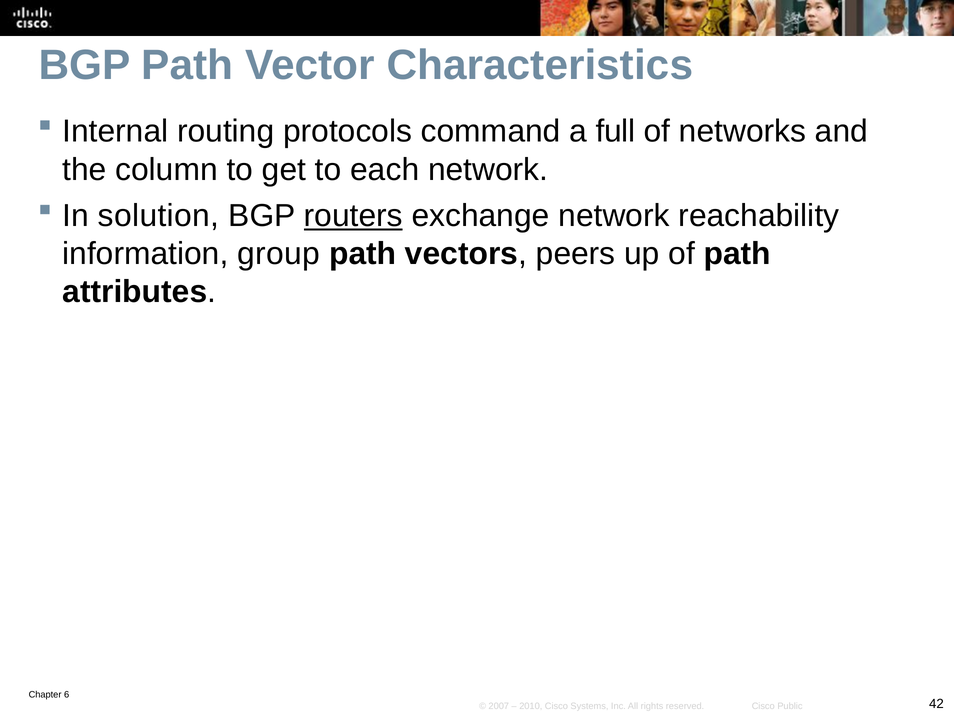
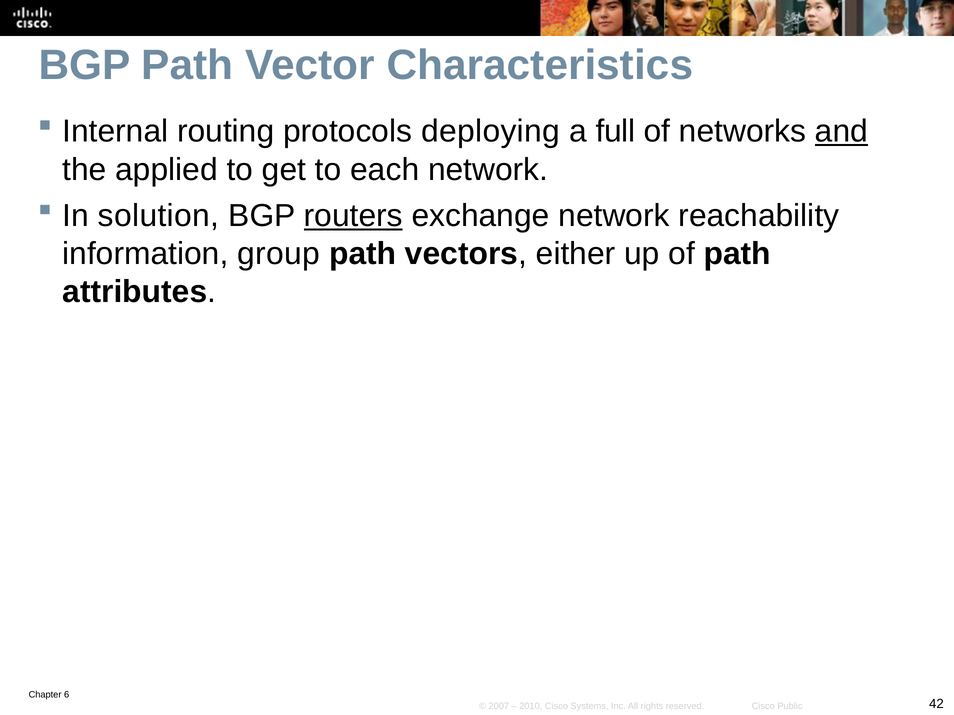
command: command -> deploying (491, 132)
and underline: none -> present (841, 132)
column: column -> applied (167, 170)
peers: peers -> either (576, 254)
